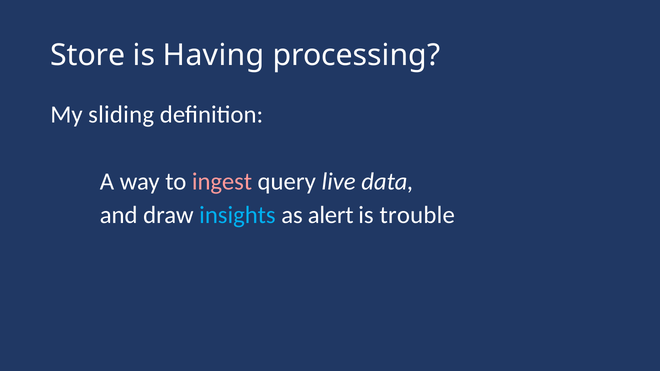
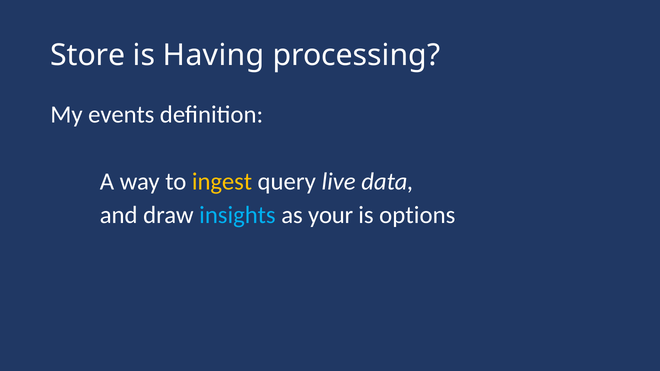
sliding: sliding -> events (121, 115)
ingest colour: pink -> yellow (222, 182)
alert: alert -> your (331, 215)
trouble: trouble -> options (417, 215)
